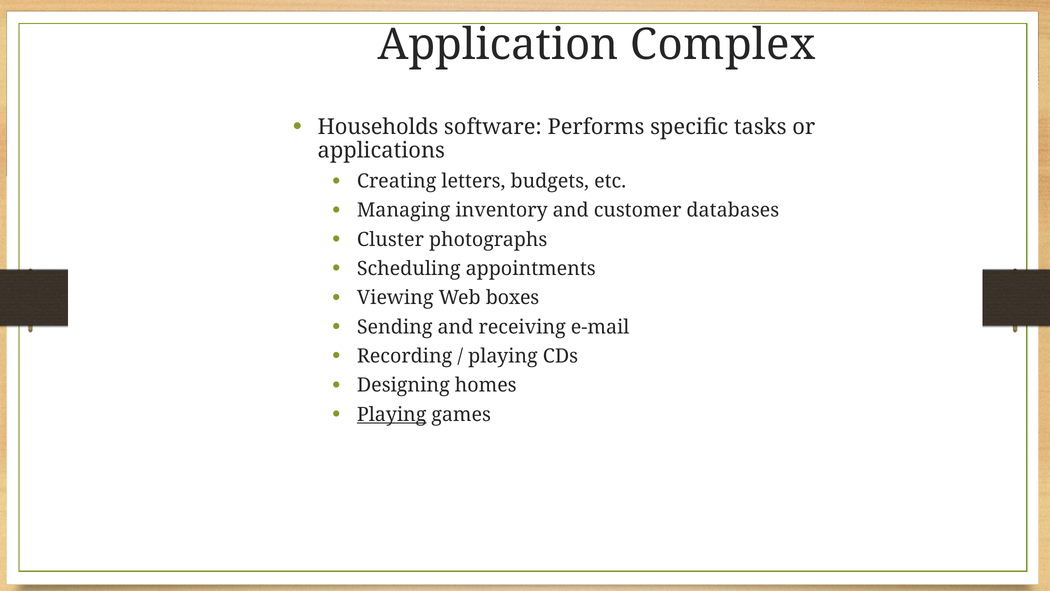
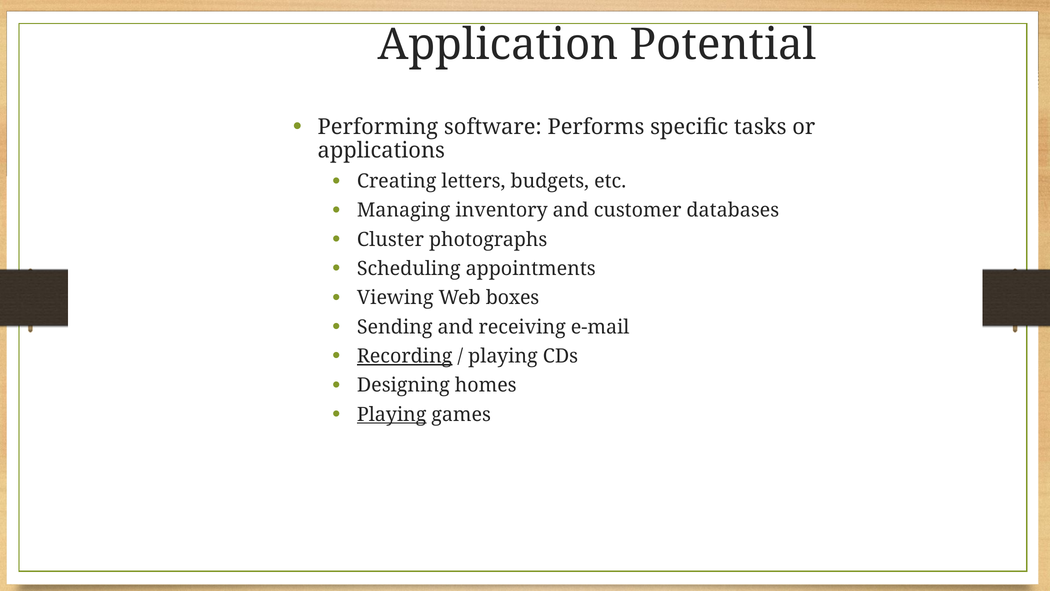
Complex: Complex -> Potential (723, 45)
Households: Households -> Performing (378, 127)
Recording underline: none -> present (405, 356)
